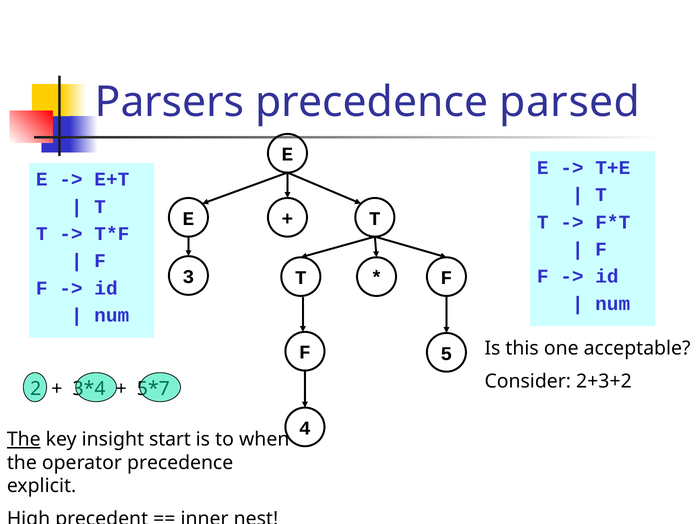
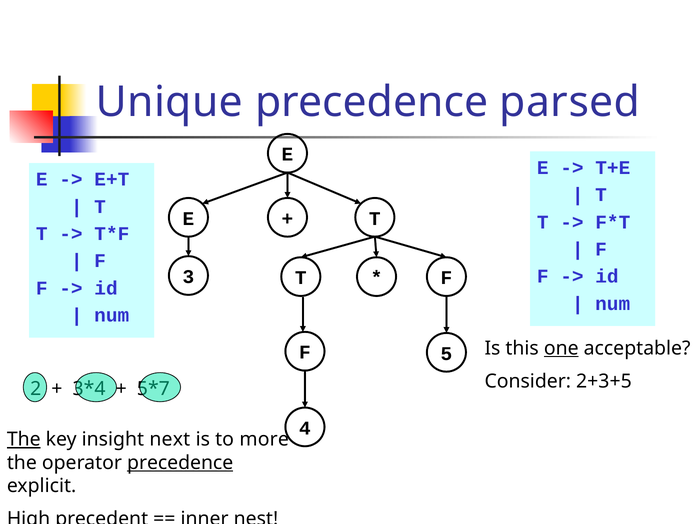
Parsers: Parsers -> Unique (169, 102)
one underline: none -> present (561, 348)
2+3+2: 2+3+2 -> 2+3+5 (604, 382)
start: start -> next (170, 440)
when: when -> more (264, 440)
precedence underline: none -> present (180, 463)
